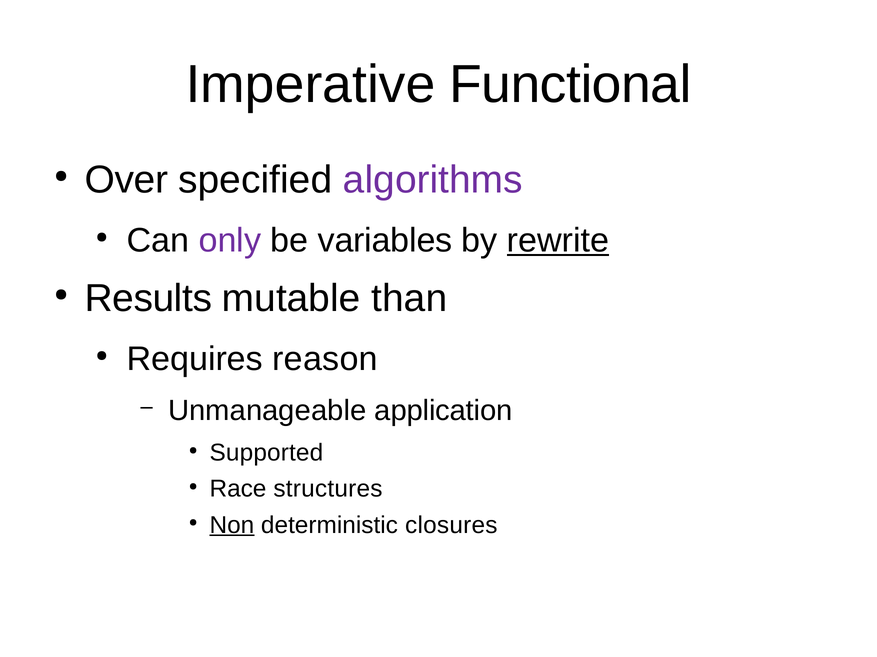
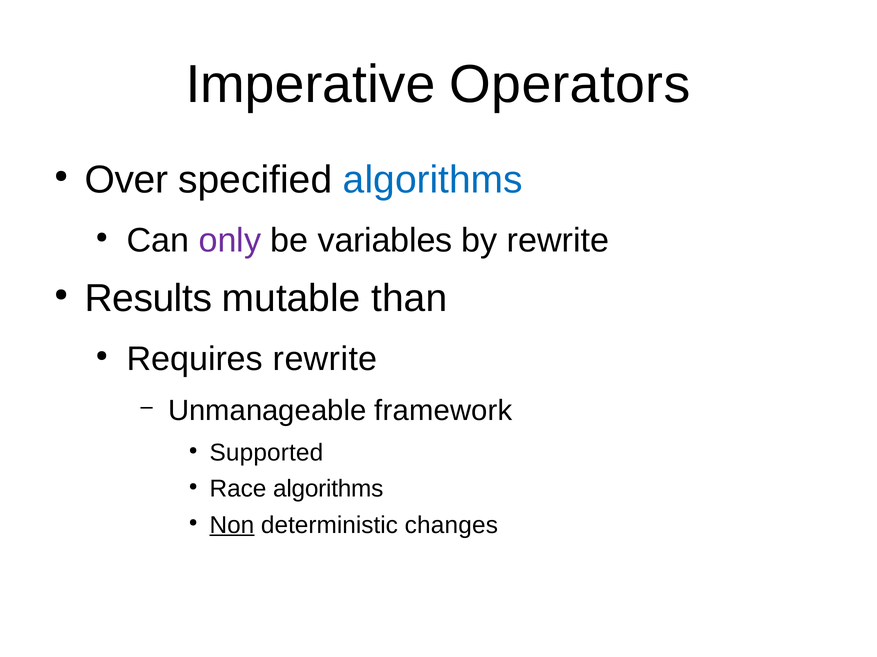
Functional: Functional -> Operators (570, 85)
algorithms colour: purple -> blue (433, 180)
rewrite underline: present -> none (558, 241)
Requires reason: reason -> rewrite (325, 360)
application: application -> framework (443, 411)
Race structures: structures -> algorithms (328, 489)
closures: closures -> changes (451, 526)
